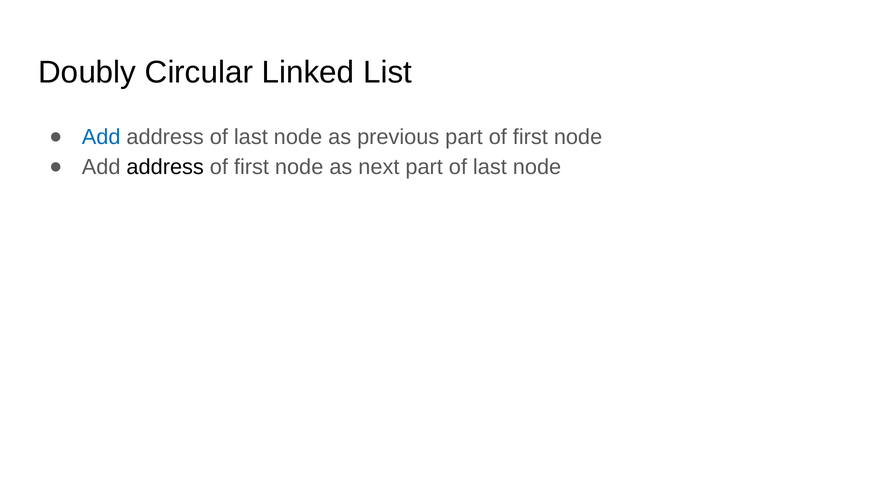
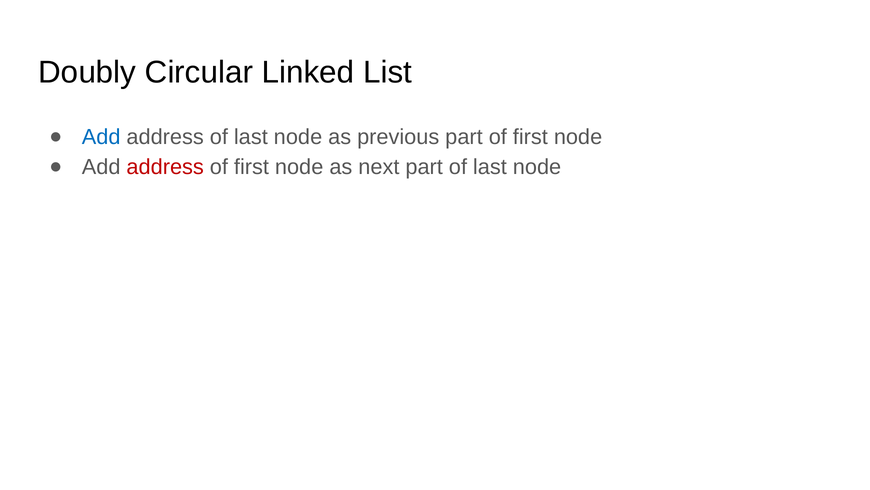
address colour: black -> red (165, 167)
